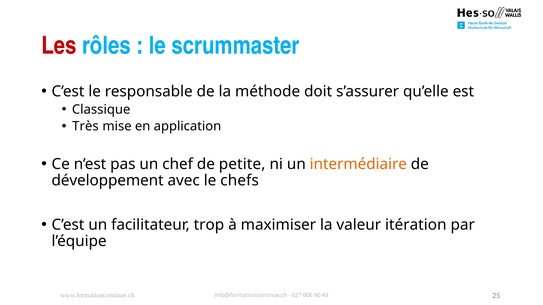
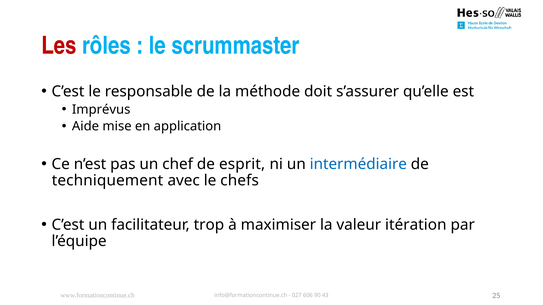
Classique: Classique -> Imprévus (101, 110)
Très: Très -> Aide (85, 126)
petite: petite -> esprit (242, 164)
intermédiaire colour: orange -> blue (358, 164)
développement: développement -> techniquement (107, 181)
